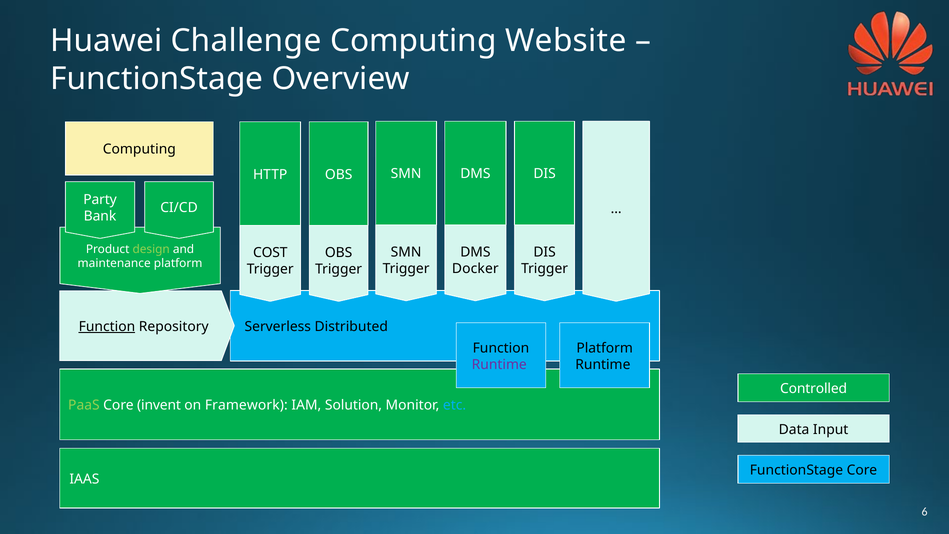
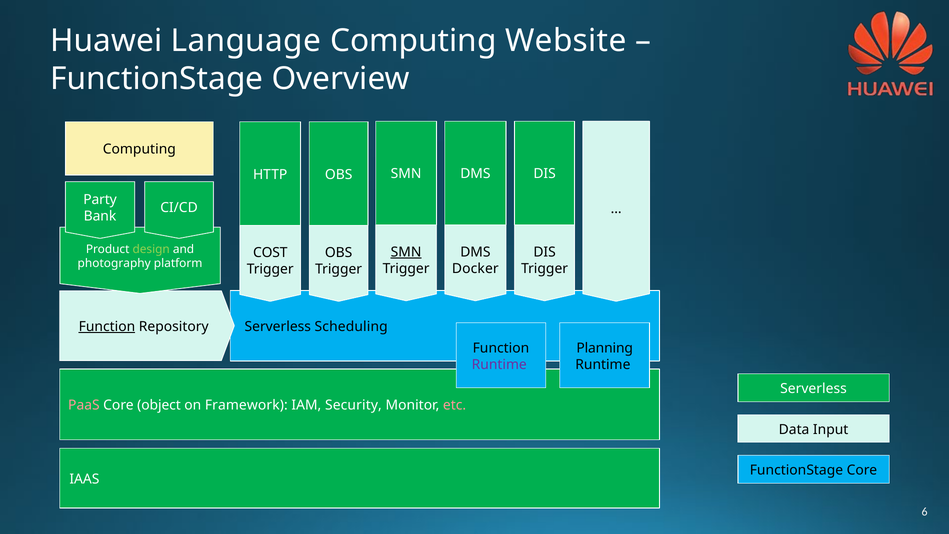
Challenge: Challenge -> Language (246, 41)
SMN underline: none -> present (406, 252)
maintenance: maintenance -> photography (114, 263)
Distributed: Distributed -> Scheduling (351, 327)
Platform: Platform -> Planning (605, 348)
Controlled: Controlled -> Serverless (814, 389)
PaaS colour: light green -> pink (84, 405)
invent: invent -> object (159, 405)
Solution: Solution -> Security (353, 405)
etc colour: light blue -> pink (455, 405)
